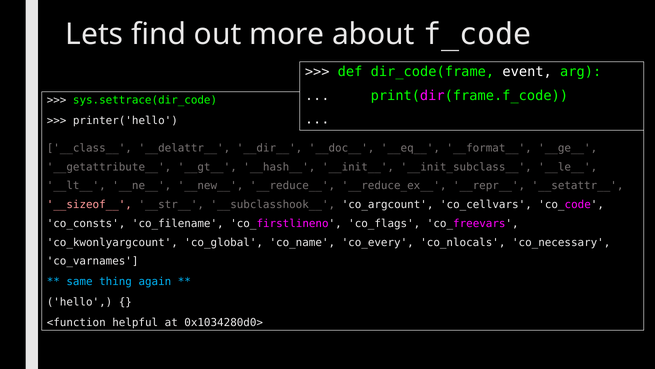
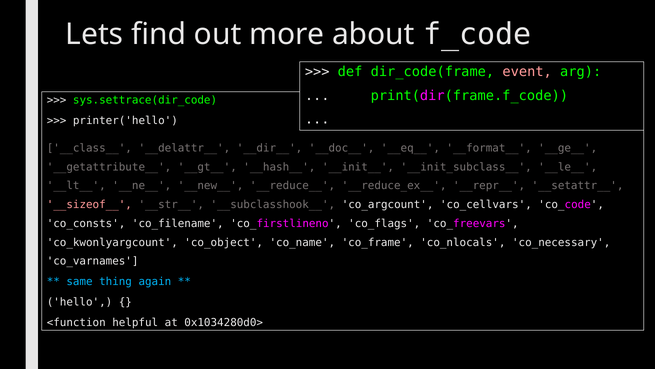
event colour: white -> pink (527, 72)
co_global: co_global -> co_object (224, 242)
co_every: co_every -> co_frame (378, 242)
